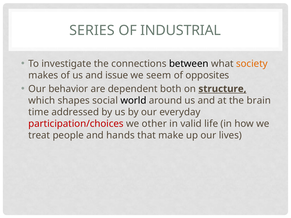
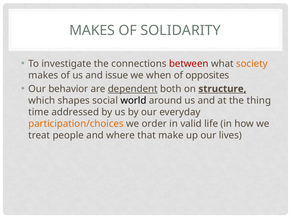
SERIES: SERIES -> MAKES (92, 31)
INDUSTRIAL: INDUSTRIAL -> SOLIDARITY (181, 31)
between colour: black -> red (189, 64)
seem: seem -> when (159, 75)
dependent underline: none -> present (133, 89)
brain: brain -> thing (259, 101)
participation/choices colour: red -> orange (76, 124)
other: other -> order (154, 124)
hands: hands -> where (121, 136)
